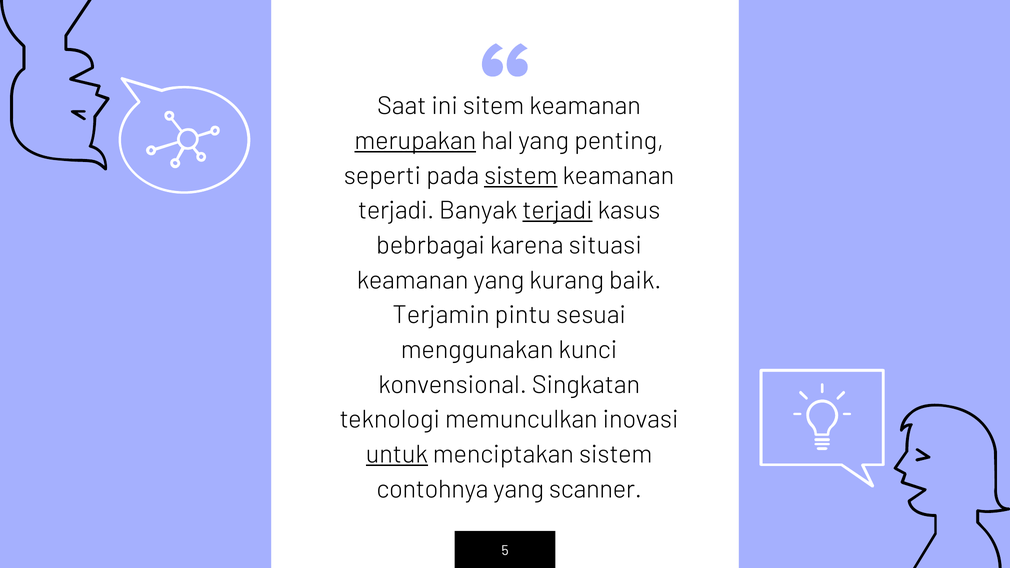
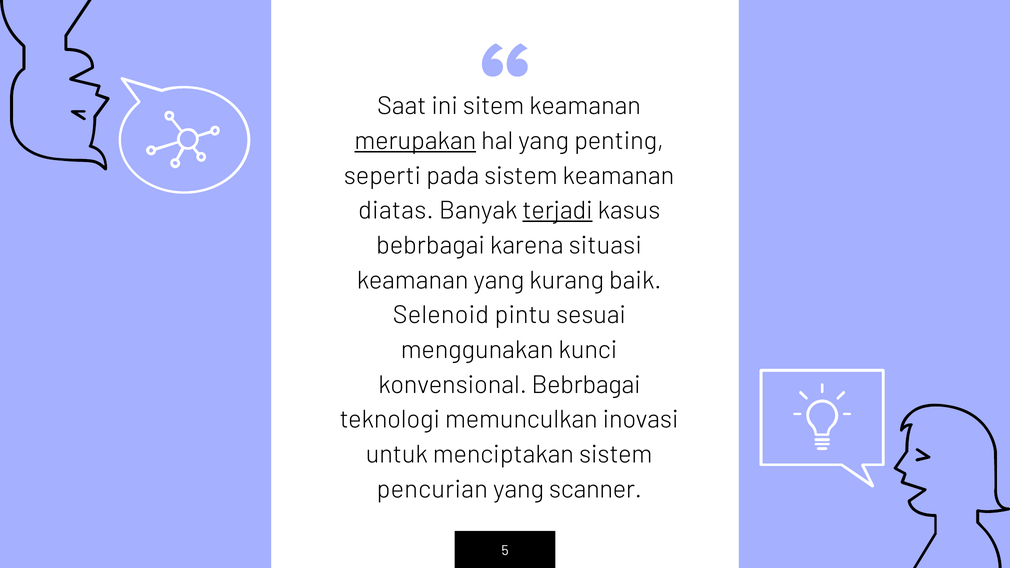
sistem underline: present -> none (521, 176)
terjadi: terjadi -> diatas (396, 211)
Terjamin: Terjamin -> Selenoid (441, 315)
konvensional Singkatan: Singkatan -> Bebrbagai (586, 385)
untuk underline: present -> none (397, 454)
contohnya: contohnya -> pencurian (432, 489)
